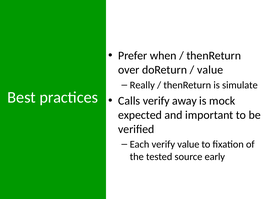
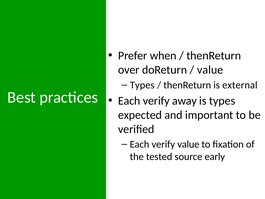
Really: Really -> Types (142, 85)
simulate: simulate -> external (240, 85)
Calls: Calls -> Each (129, 101)
is mock: mock -> types (222, 101)
